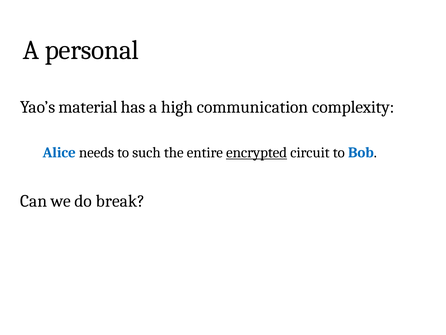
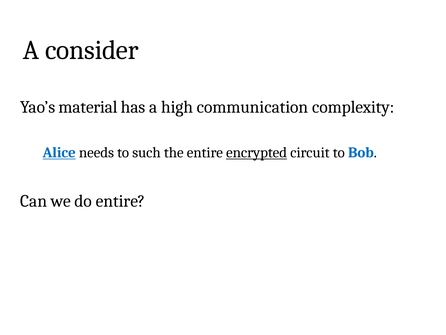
personal: personal -> consider (92, 50)
Alice underline: none -> present (59, 152)
do break: break -> entire (121, 201)
